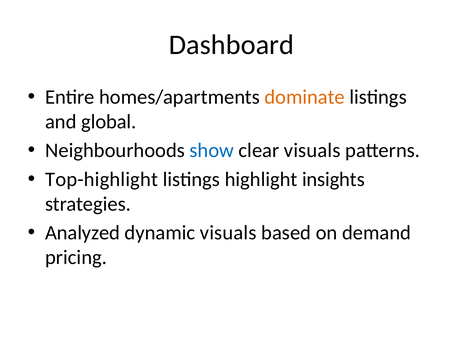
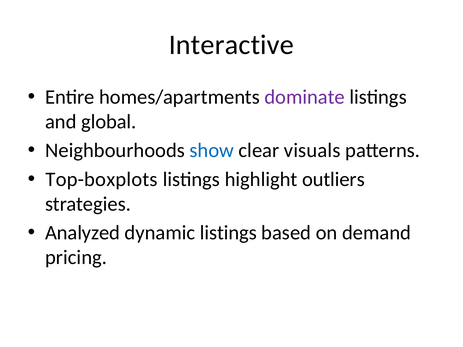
Dashboard: Dashboard -> Interactive (231, 45)
dominate colour: orange -> purple (305, 97)
Top-highlight: Top-highlight -> Top-boxplots (102, 179)
insights: insights -> outliers (333, 179)
dynamic visuals: visuals -> listings (228, 233)
